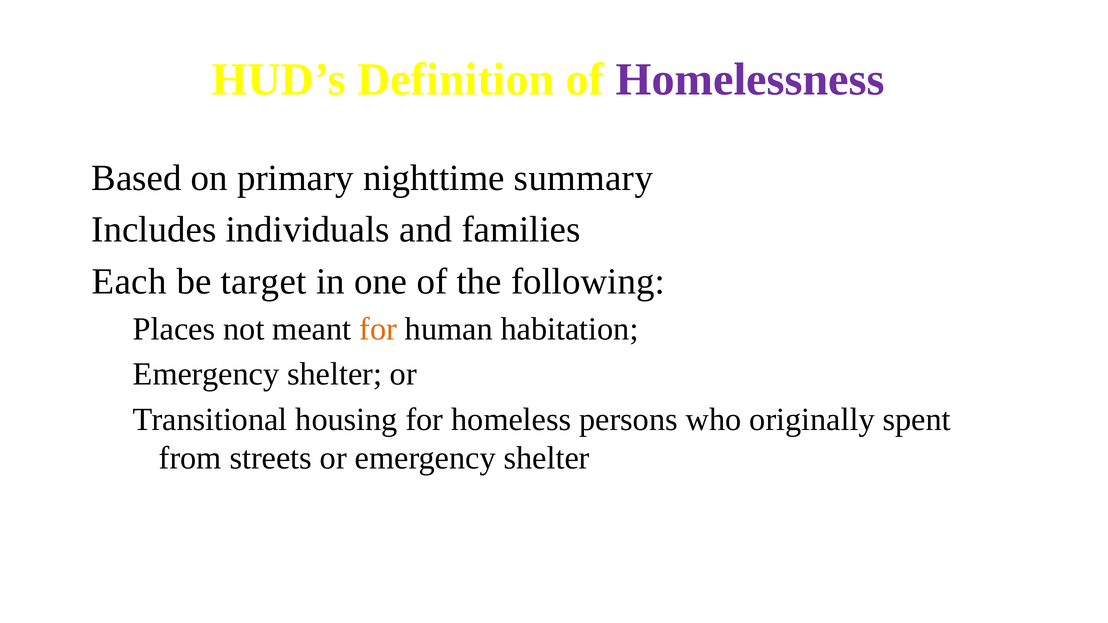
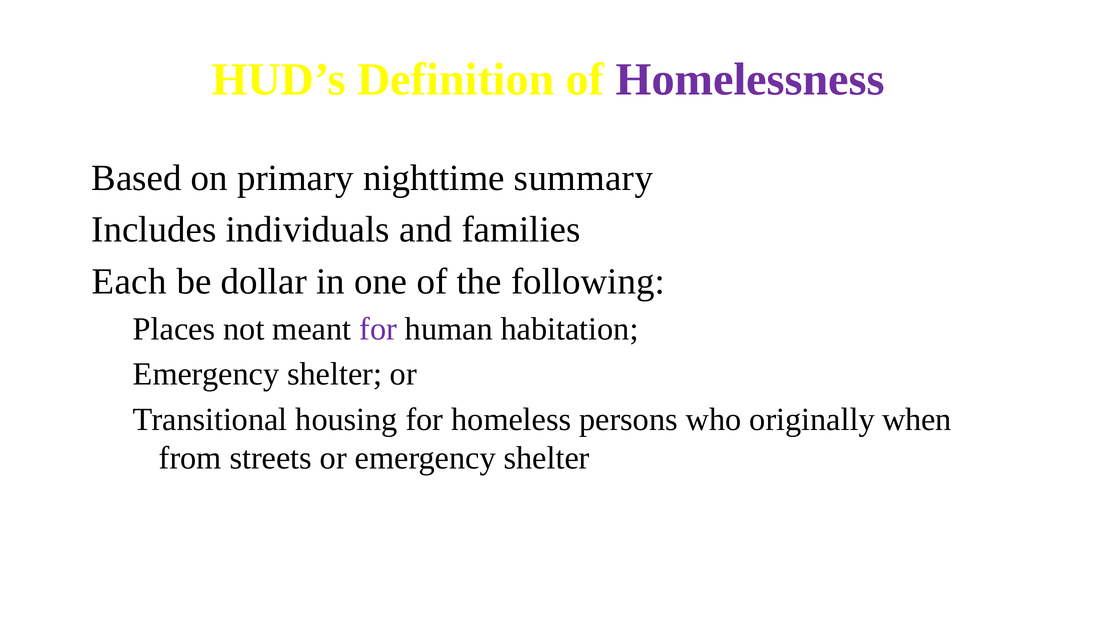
target: target -> dollar (264, 282)
for colour: orange -> purple (378, 329)
spent: spent -> when (917, 420)
